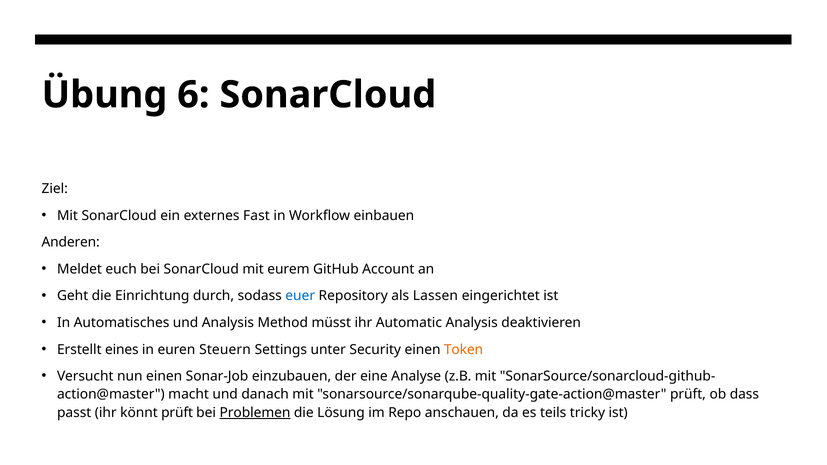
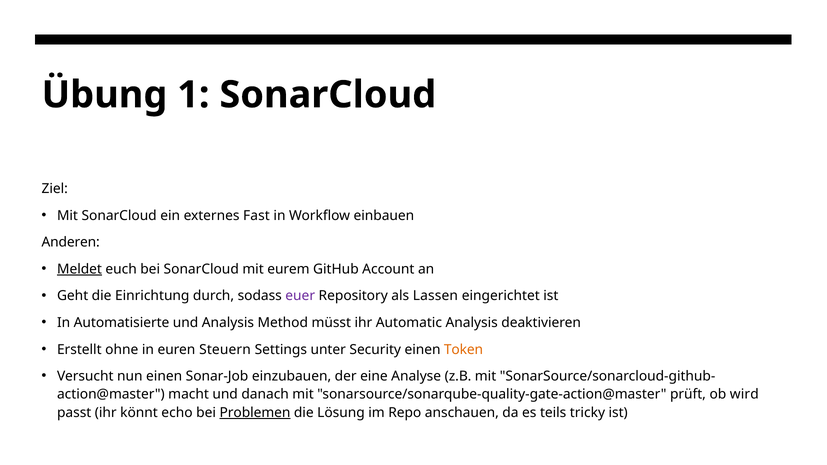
6: 6 -> 1 (193, 95)
Meldet underline: none -> present (79, 269)
euer colour: blue -> purple (300, 296)
Automatisches: Automatisches -> Automatisierte (122, 323)
eines: eines -> ohne (122, 350)
dass: dass -> wird (744, 395)
könnt prüft: prüft -> echo (177, 413)
